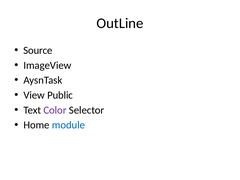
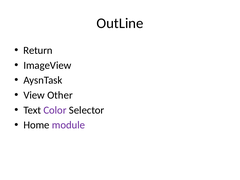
Source: Source -> Return (38, 50)
Public: Public -> Other (60, 95)
module colour: blue -> purple (68, 125)
